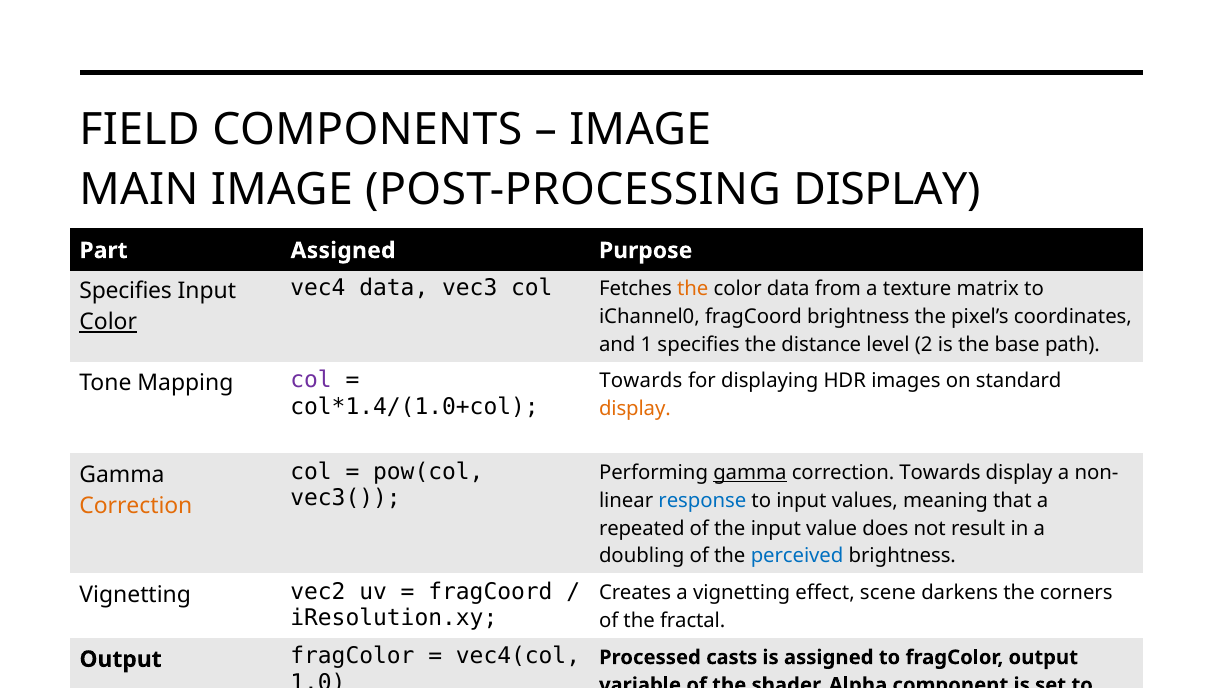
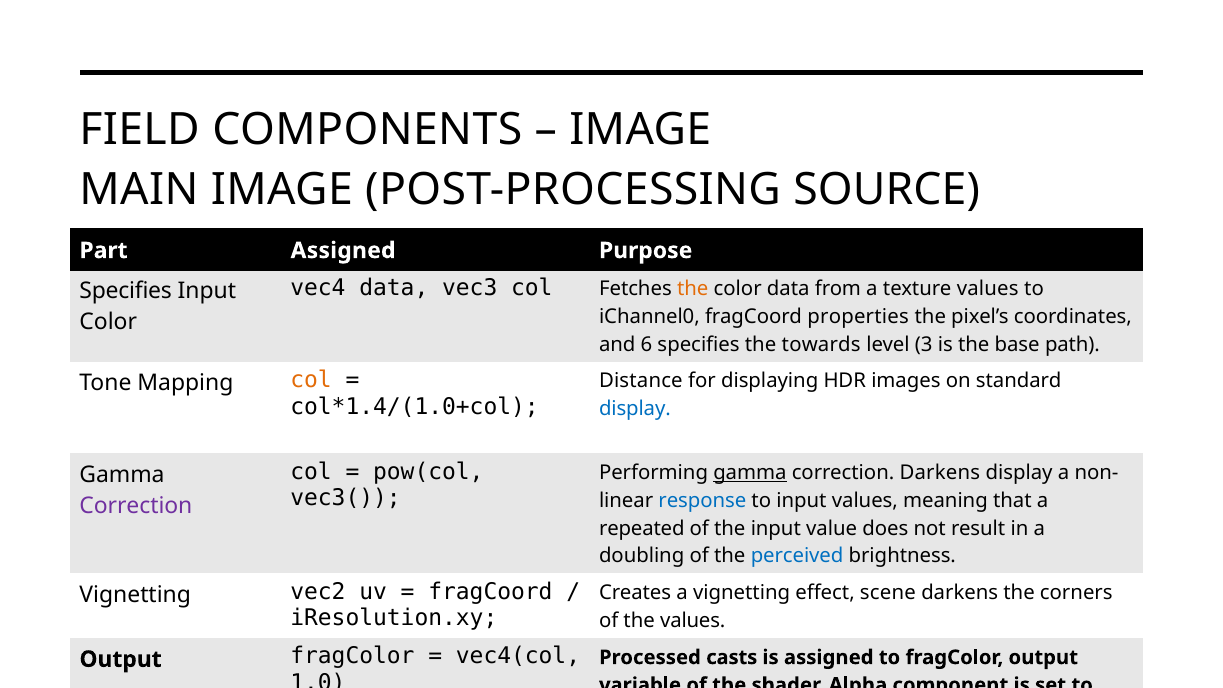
POST-PROCESSING DISPLAY: DISPLAY -> SOURCE (887, 190)
texture matrix: matrix -> values (988, 289)
fragCoord brightness: brightness -> properties (858, 317)
Color underline: present -> none (108, 322)
1: 1 -> 6 (647, 344)
distance: distance -> towards (821, 344)
2: 2 -> 3 (924, 344)
Towards: Towards -> Distance (641, 381)
col colour: purple -> orange (311, 380)
display colour: orange -> blue (635, 409)
correction Towards: Towards -> Darkens (940, 473)
Correction colour: orange -> purple (136, 506)
the fractal: fractal -> values (693, 620)
